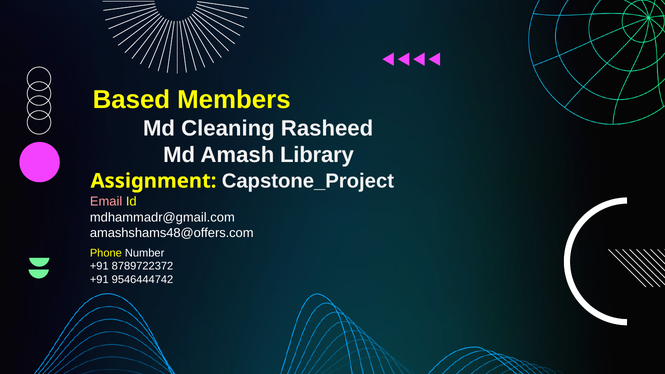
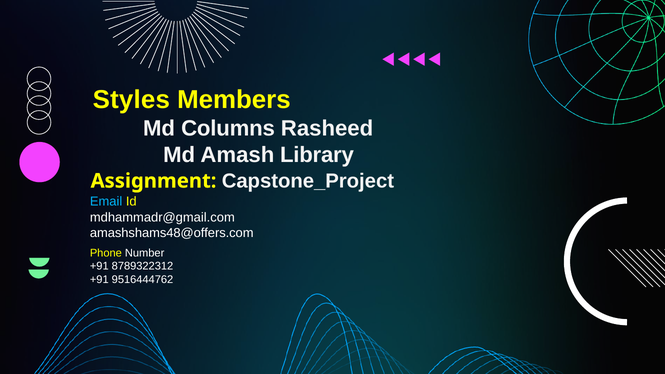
Based: Based -> Styles (131, 100)
Cleaning: Cleaning -> Columns (228, 128)
Email colour: pink -> light blue (106, 202)
8789722372: 8789722372 -> 8789322312 (142, 266)
9546444742: 9546444742 -> 9516444762 (142, 280)
